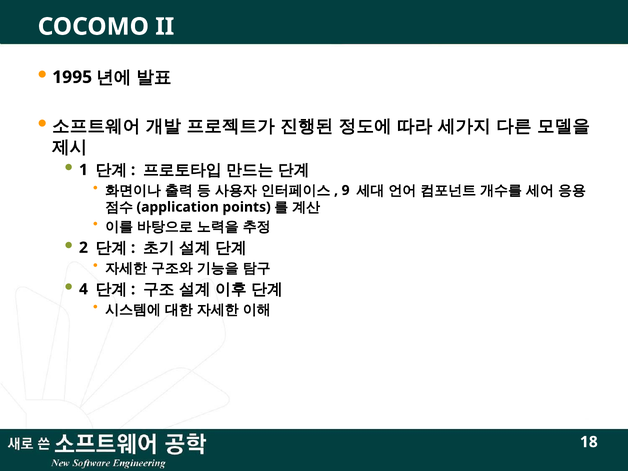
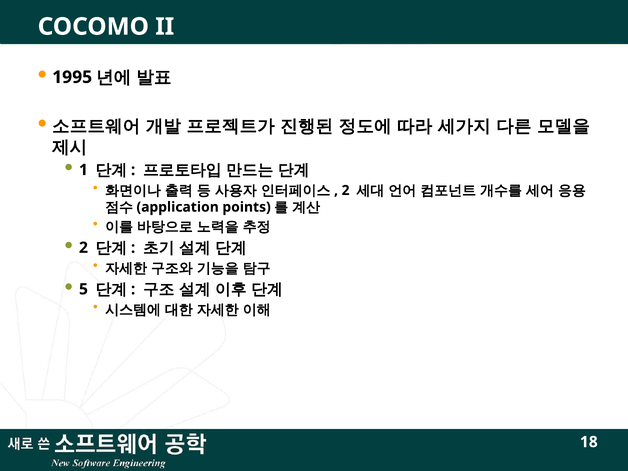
9: 9 -> 2 (346, 190)
4: 4 -> 5 (83, 289)
